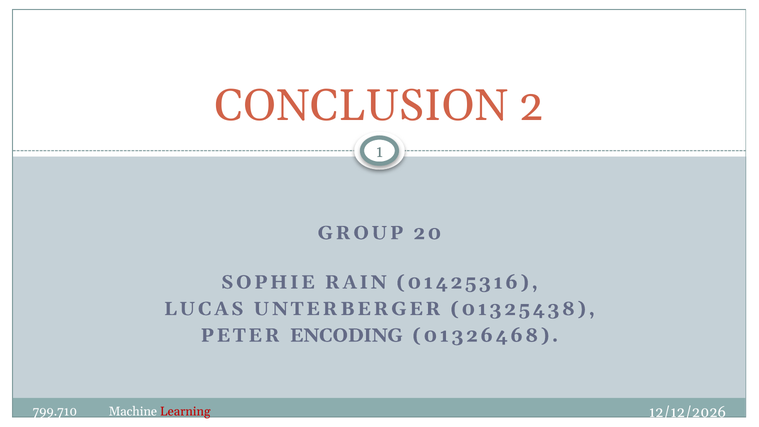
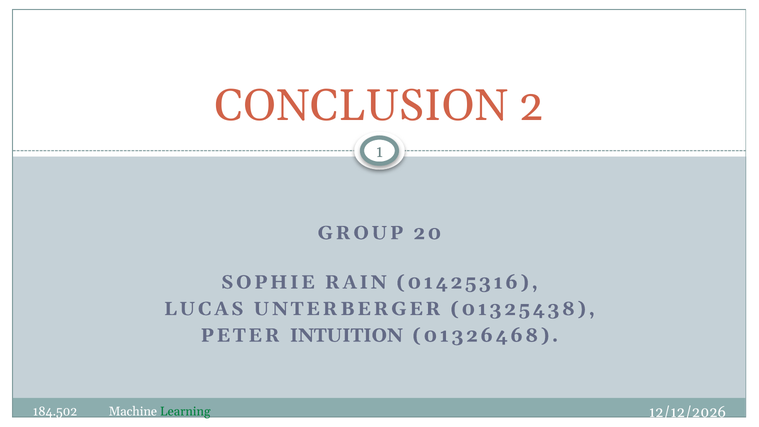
ENCODING: ENCODING -> INTUITION (346, 335)
799.710: 799.710 -> 184.502 (55, 411)
Learning colour: red -> green (185, 411)
